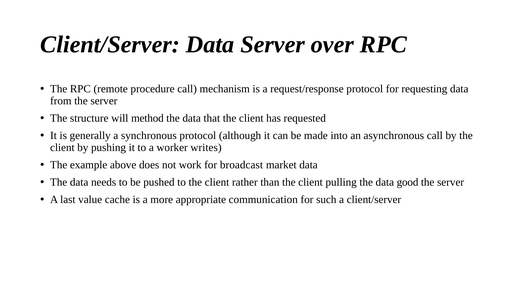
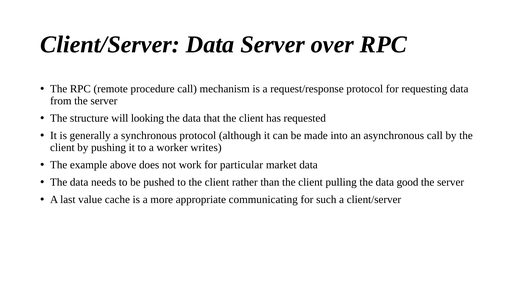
method: method -> looking (147, 118)
broadcast: broadcast -> particular (241, 165)
communication: communication -> communicating (263, 200)
